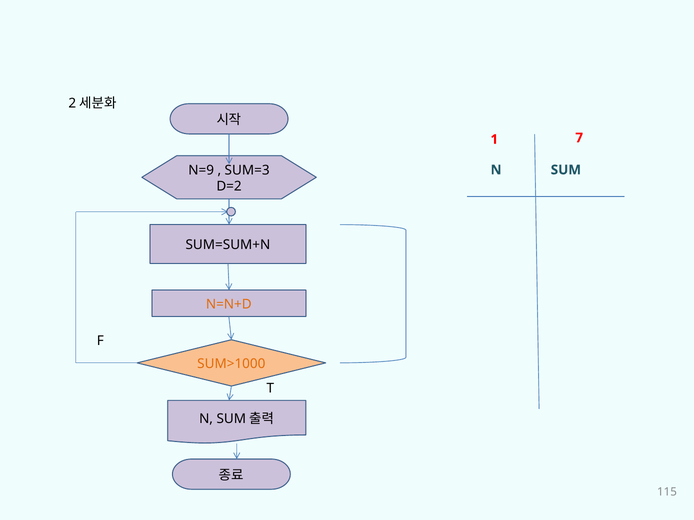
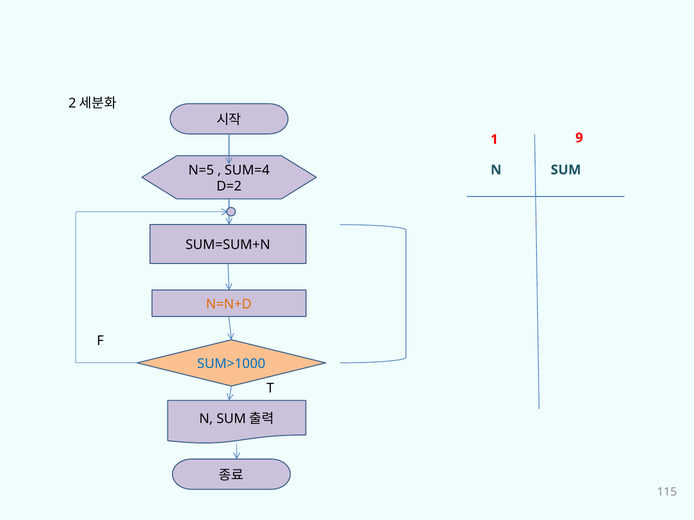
7: 7 -> 9 (579, 138)
N=9: N=9 -> N=5 (201, 170)
SUM=3: SUM=3 -> SUM=4 (247, 170)
SUM>1000 colour: orange -> blue (231, 364)
